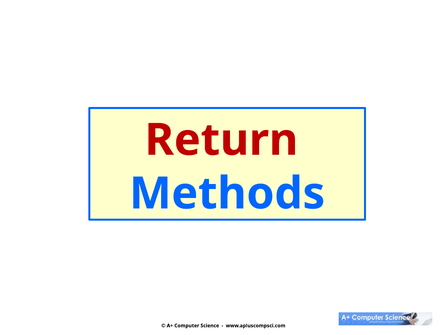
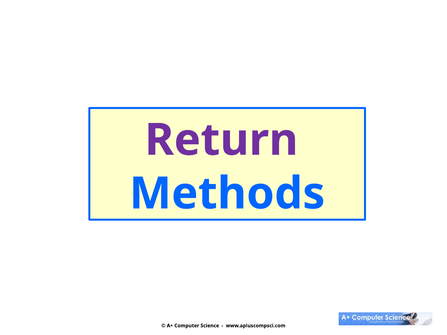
Return colour: red -> purple (221, 140)
